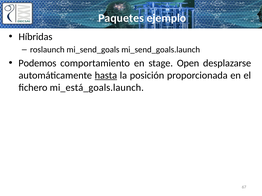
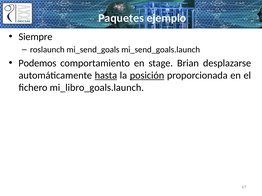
Híbridas: Híbridas -> Siempre (36, 37)
Open: Open -> Brian (188, 63)
posición underline: none -> present (147, 76)
mi_está_goals.launch: mi_está_goals.launch -> mi_libro_goals.launch (97, 88)
